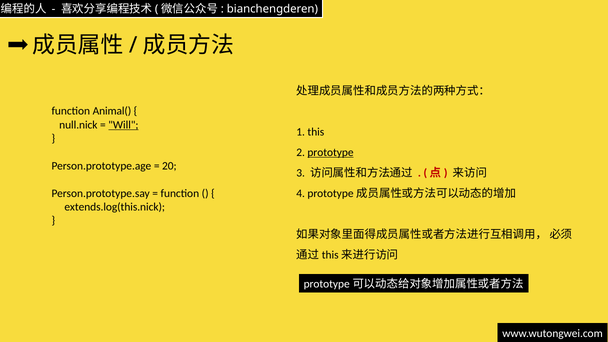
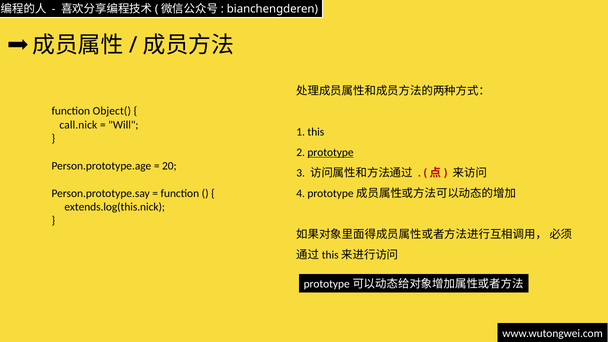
Animal(: Animal( -> Object( (112, 111)
null.nick: null.nick -> call.nick (78, 125)
Will underline: present -> none (123, 125)
